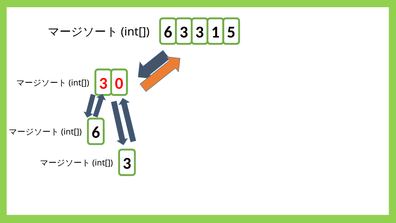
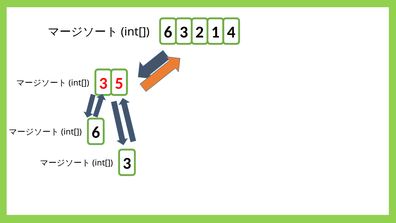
3 3: 3 -> 2 (200, 32)
5: 5 -> 4 (231, 32)
0: 0 -> 5 (119, 83)
